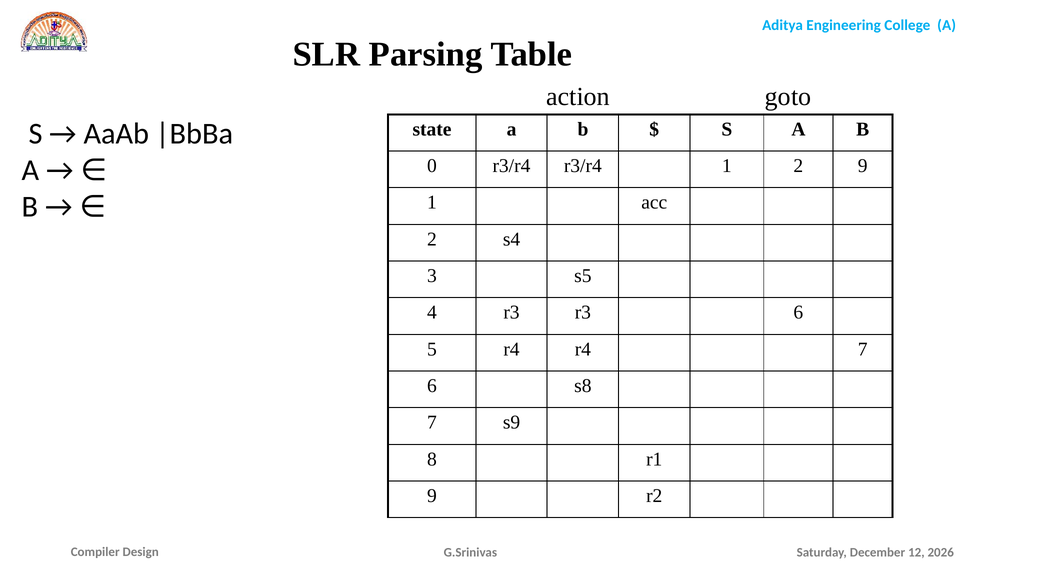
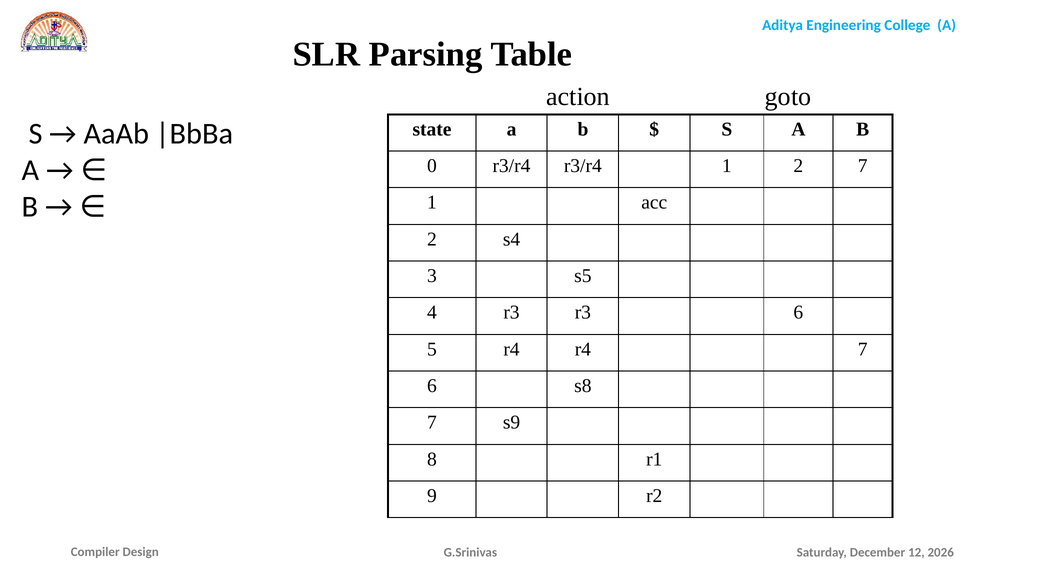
2 9: 9 -> 7 (863, 166)
